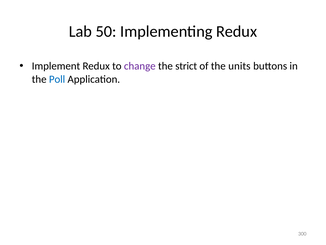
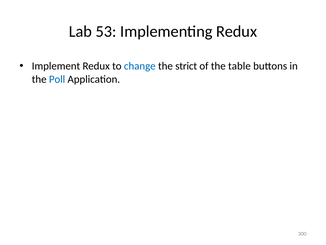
50: 50 -> 53 (106, 31)
change colour: purple -> blue (140, 66)
units: units -> table (239, 66)
